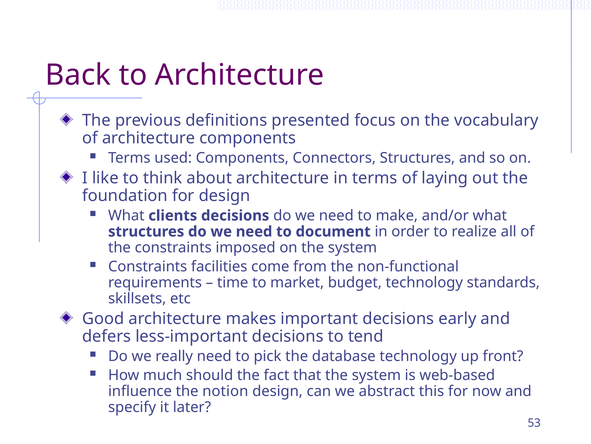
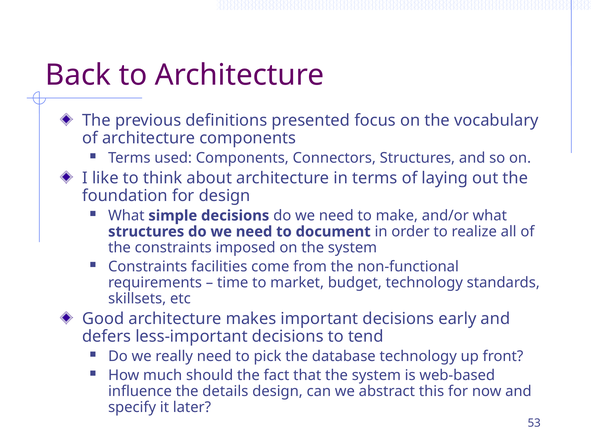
clients: clients -> simple (173, 215)
notion: notion -> details (225, 391)
